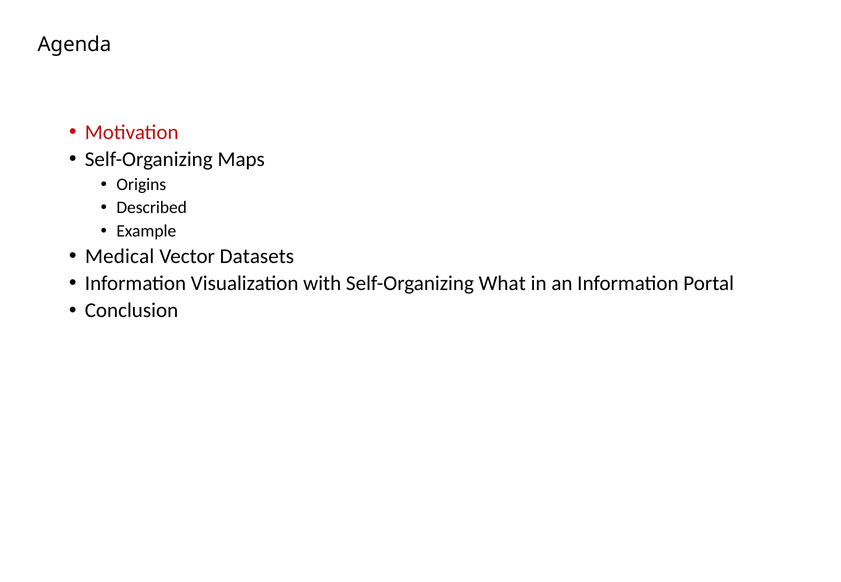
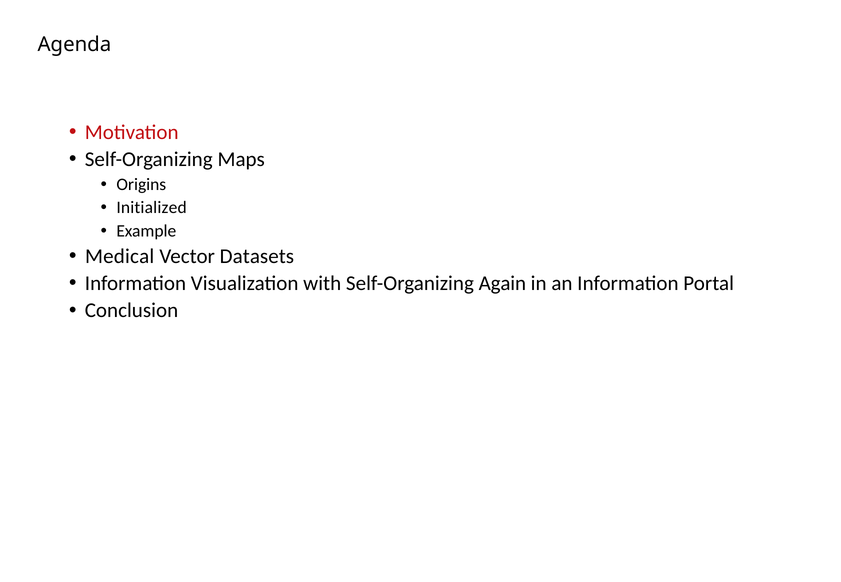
Described: Described -> Initialized (152, 208)
What: What -> Again (502, 283)
